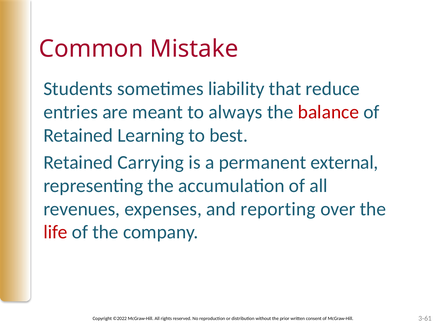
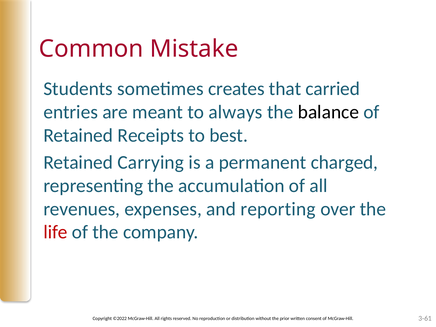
liability: liability -> creates (236, 89)
reduce: reduce -> carried (333, 89)
balance colour: red -> black (328, 112)
Learning: Learning -> Receipts (151, 135)
external: external -> charged (344, 162)
